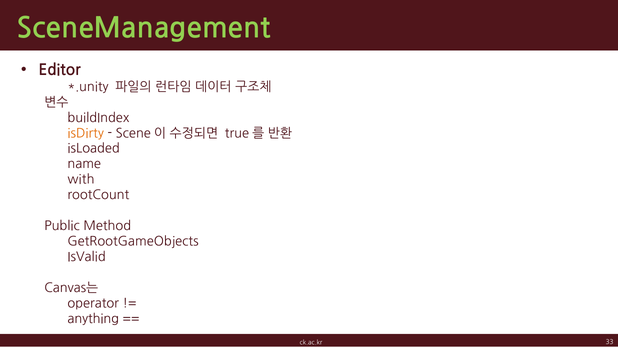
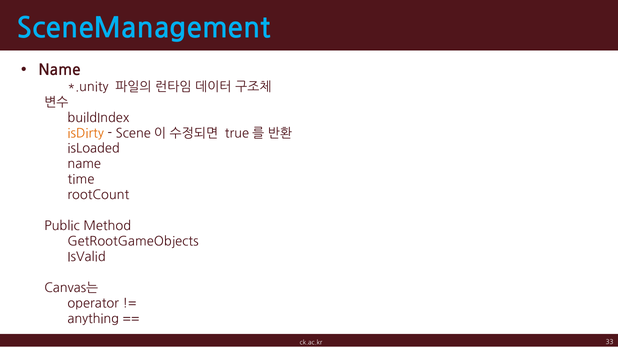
SceneManagement colour: light green -> light blue (144, 28)
Editor: Editor -> Name (60, 70)
with: with -> time (81, 179)
